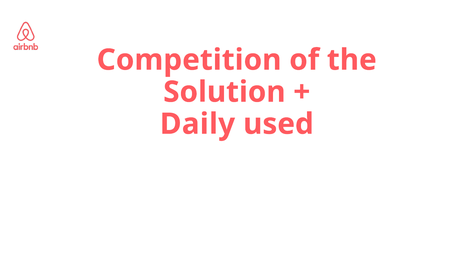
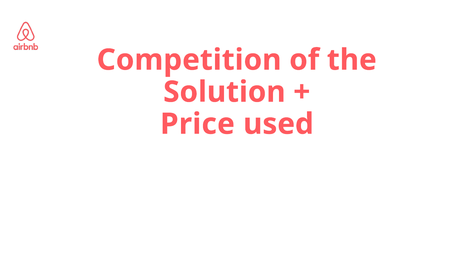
Daily: Daily -> Price (197, 124)
